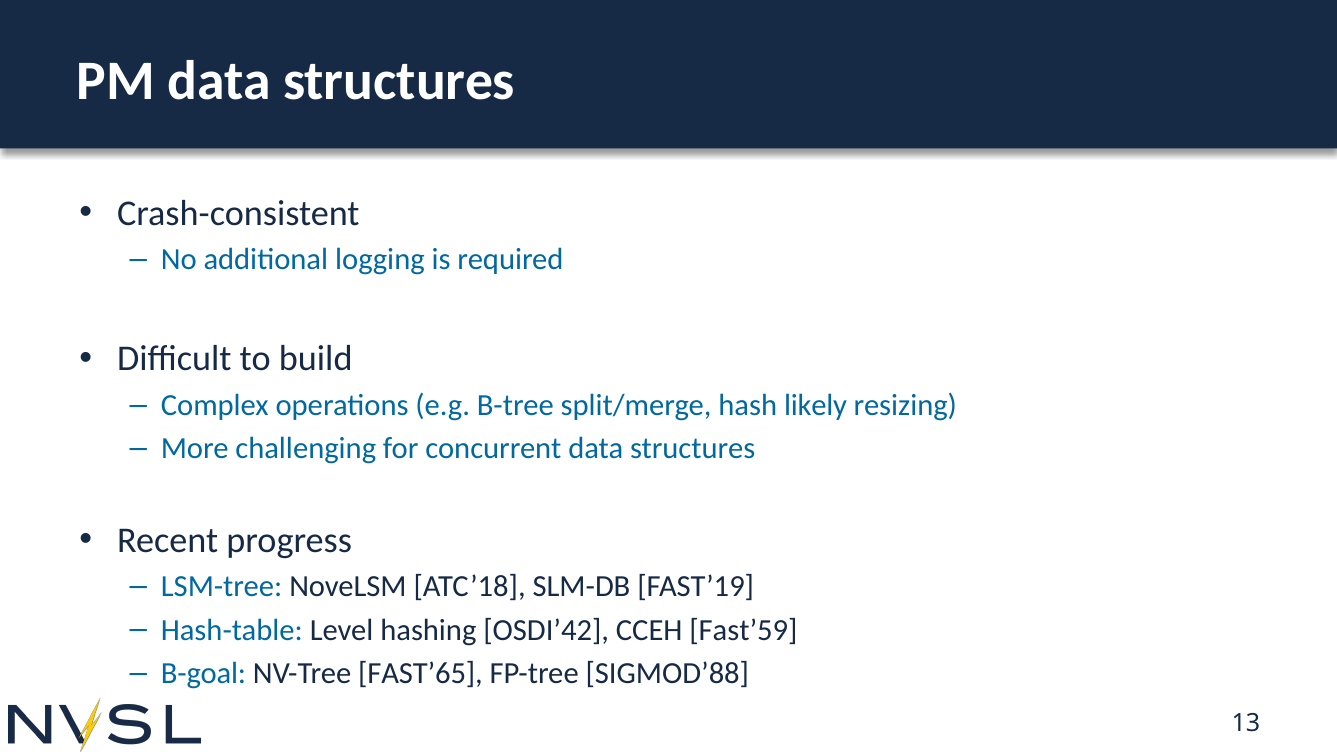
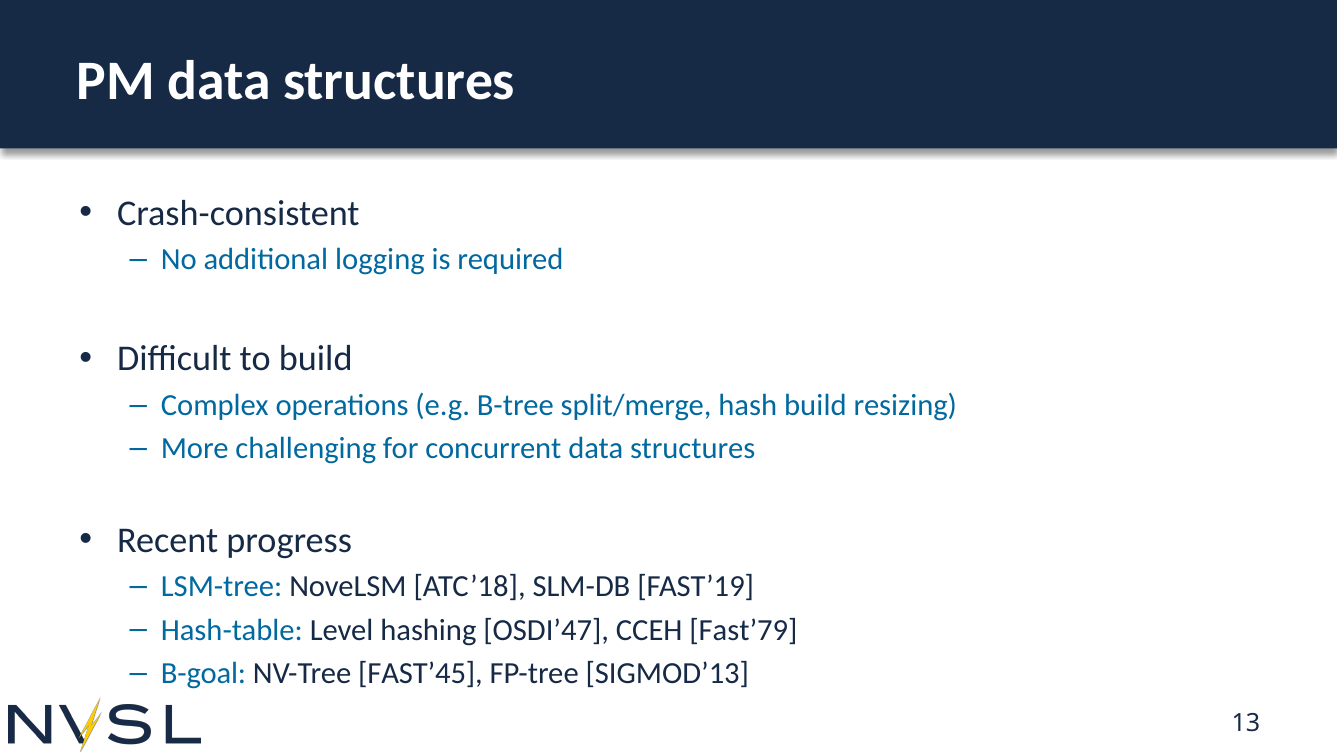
hash likely: likely -> build (815, 405)
OSDI’42: OSDI’42 -> OSDI’47 (546, 630)
Fast’59: Fast’59 -> Fast’79 (743, 630)
FAST’65: FAST’65 -> FAST’45 (421, 674)
SIGMOD’88: SIGMOD’88 -> SIGMOD’13 (667, 674)
